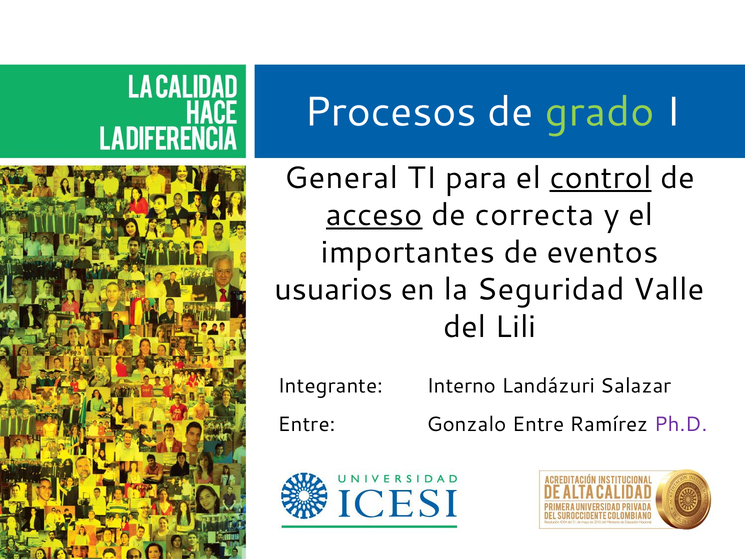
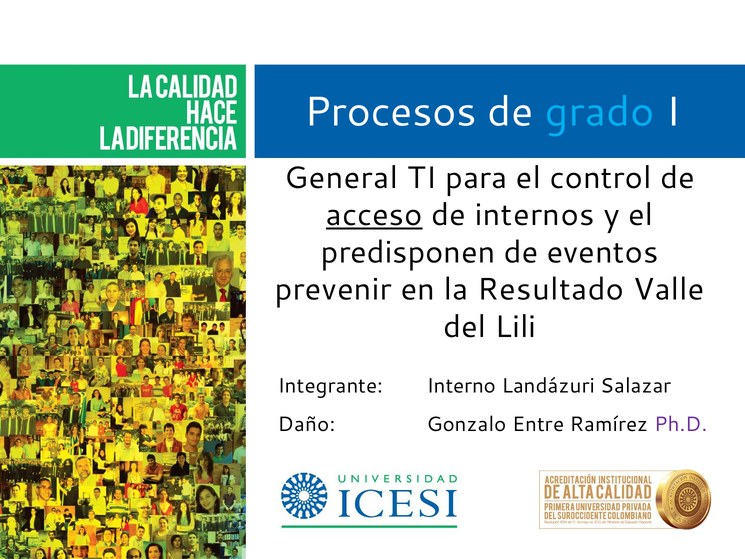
grado colour: light green -> light blue (600, 112)
control underline: present -> none (601, 178)
correcta: correcta -> internos (535, 215)
importantes: importantes -> predisponen (408, 252)
usuarios: usuarios -> prevenir (333, 289)
Seguridad: Seguridad -> Resultado (551, 289)
Entre: Entre -> Daño (306, 424)
